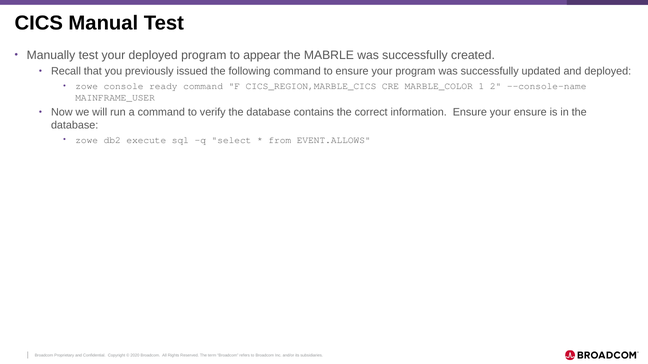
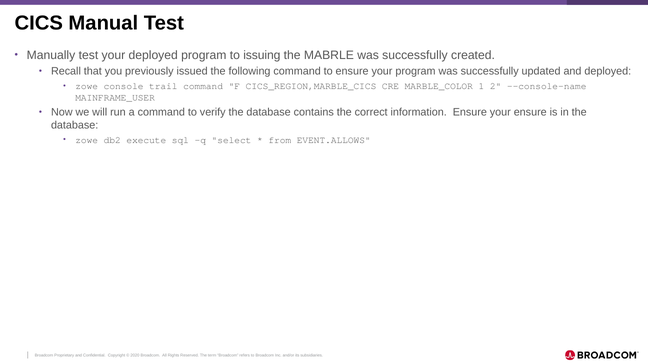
appear: appear -> issuing (262, 55)
ready: ready -> trail (163, 86)
